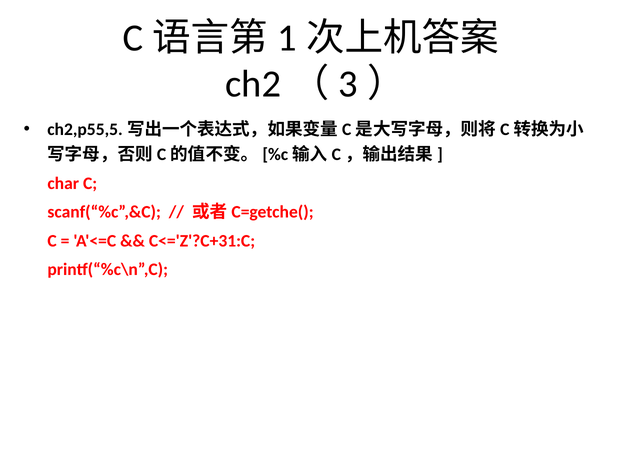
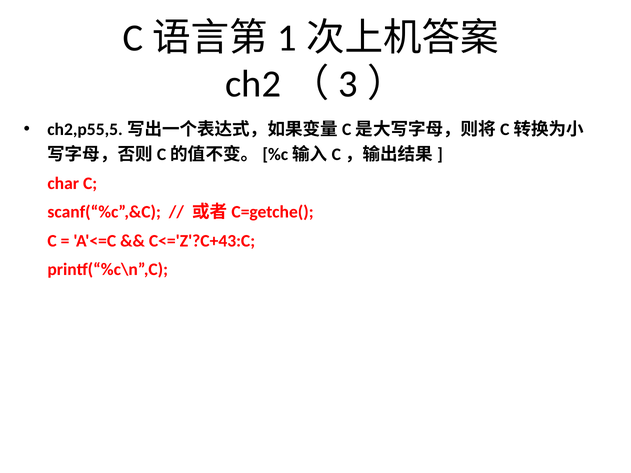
C<='Z'?C+31:C: C<='Z'?C+31:C -> C<='Z'?C+43:C (202, 241)
